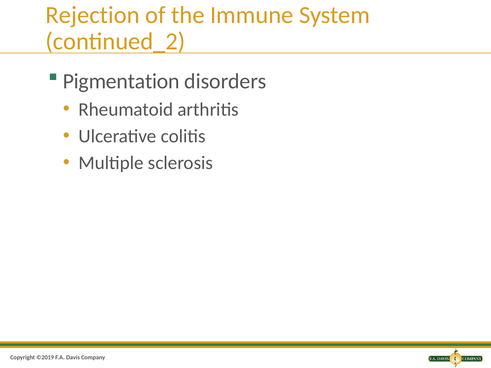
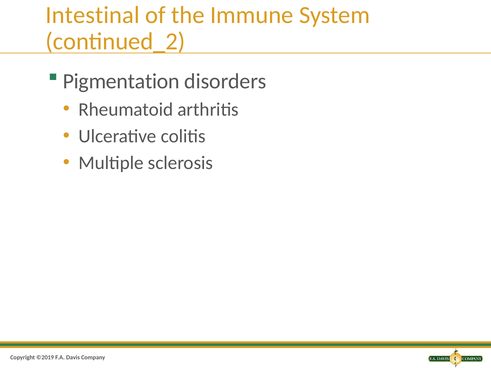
Rejection: Rejection -> Intestinal (93, 15)
